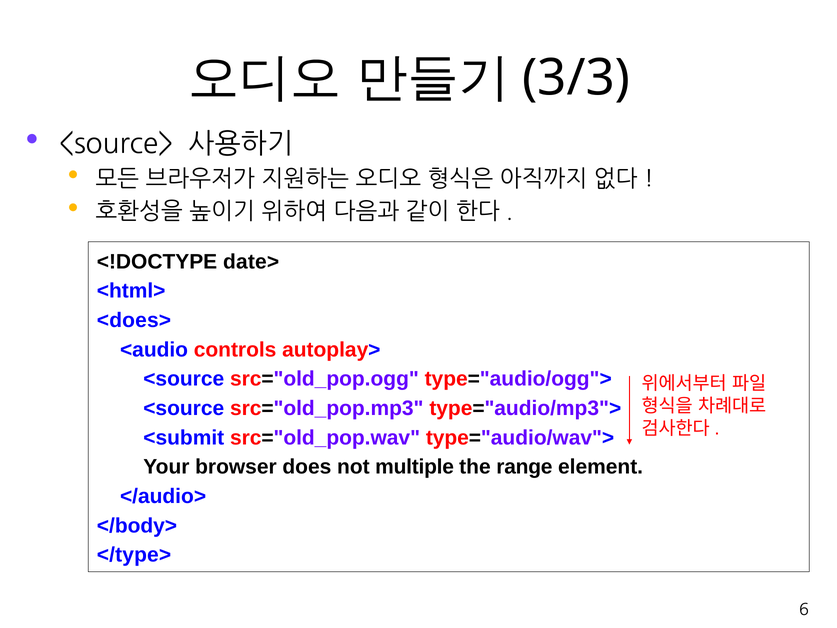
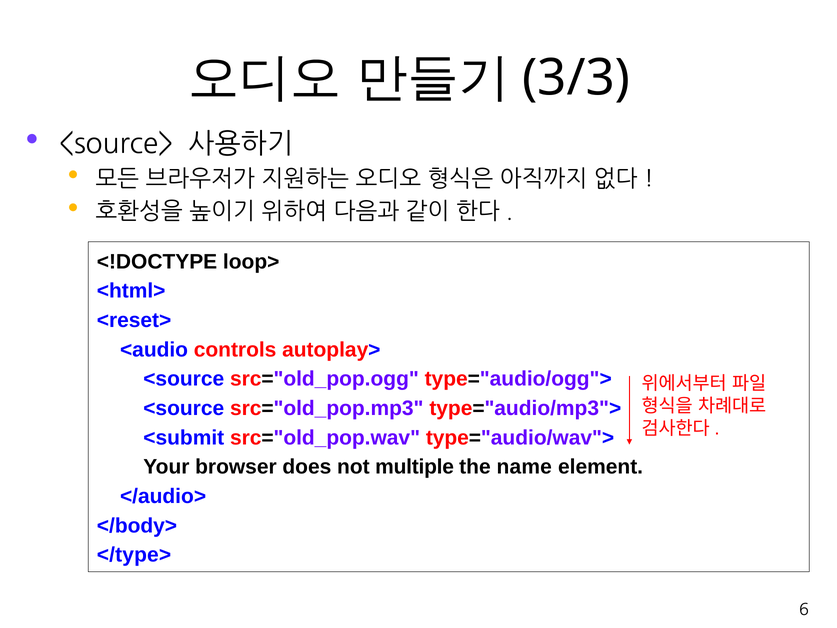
date>: date> -> loop> (251, 262)
<does>: <does> -> <reset> (134, 320)
range: range -> name (524, 467)
